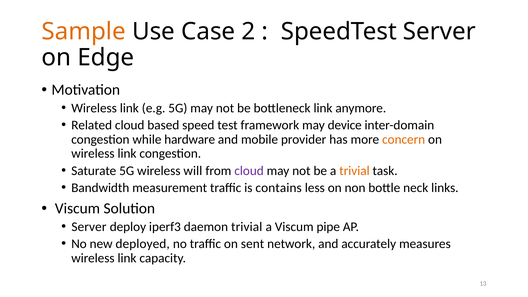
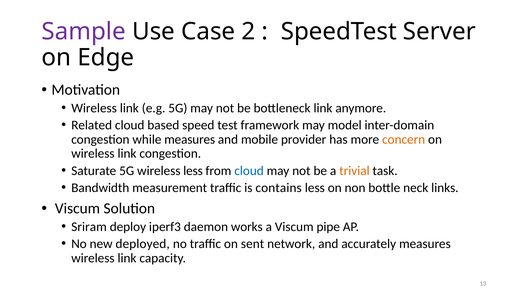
Sample colour: orange -> purple (84, 31)
device: device -> model (345, 125)
while hardware: hardware -> measures (190, 139)
wireless will: will -> less (193, 171)
cloud colour: purple -> blue (249, 171)
Server: Server -> Sriram (89, 227)
daemon trivial: trivial -> works (247, 227)
